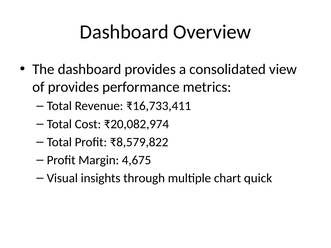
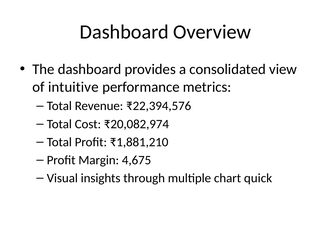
of provides: provides -> intuitive (73, 87)
₹16,733,411: ₹16,733,411 -> ₹22,394,576 (159, 106)
₹8,579,822: ₹8,579,822 -> ₹1,881,210 (139, 142)
